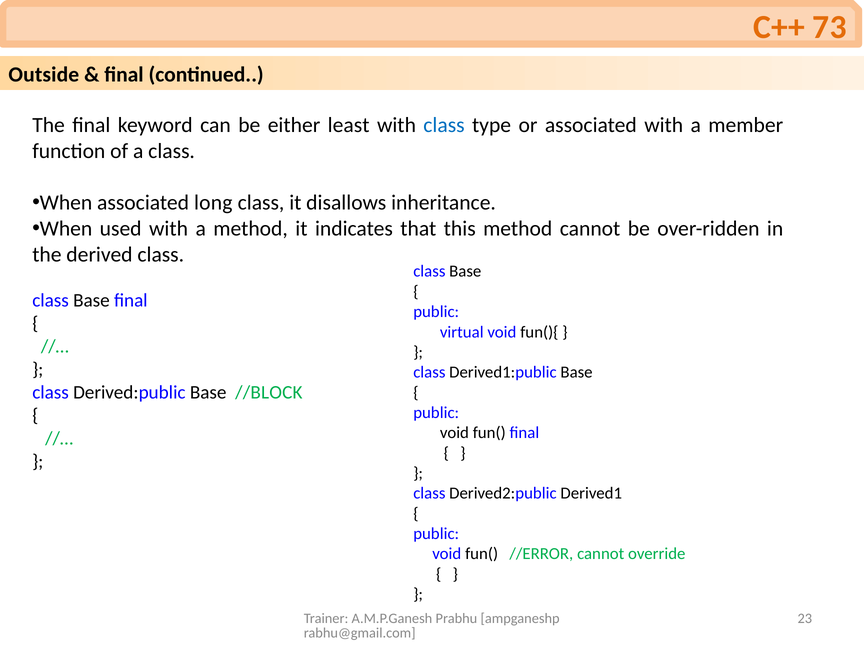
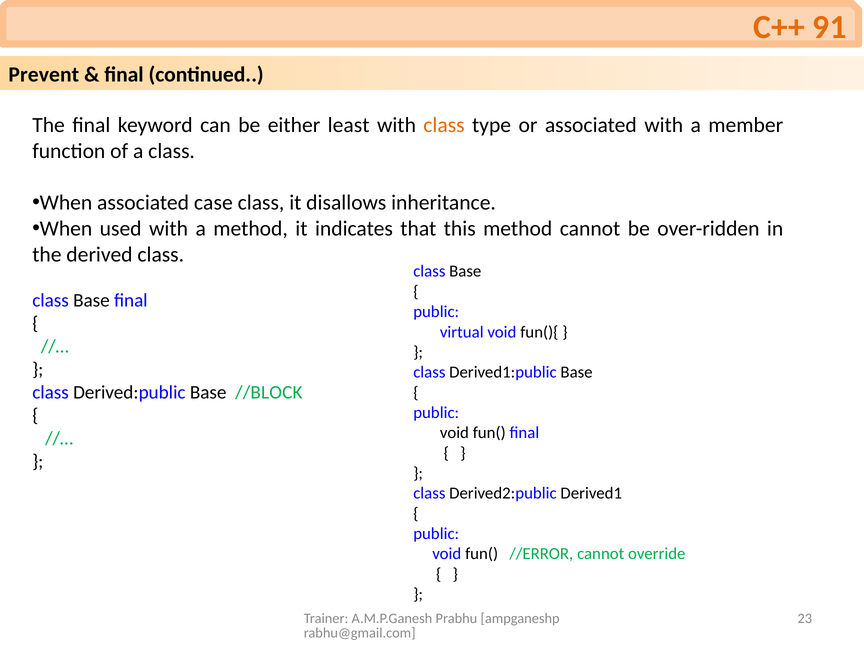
73: 73 -> 91 (829, 27)
Outside: Outside -> Prevent (44, 75)
class colour: blue -> orange (444, 125)
long: long -> case (213, 203)
